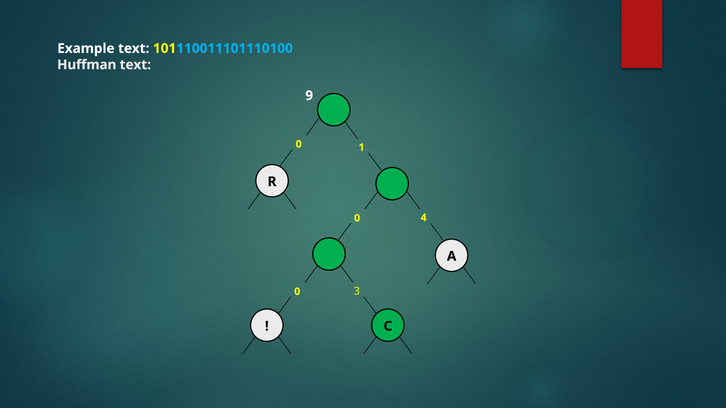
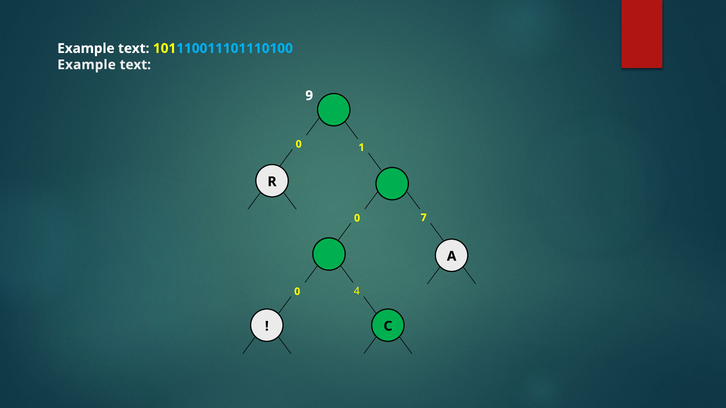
Huffman: Huffman -> Example (87, 65)
4: 4 -> 7 (424, 218)
3: 3 -> 4 (357, 291)
